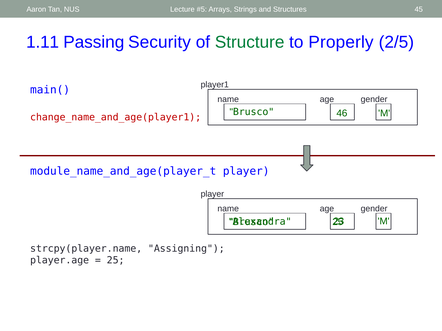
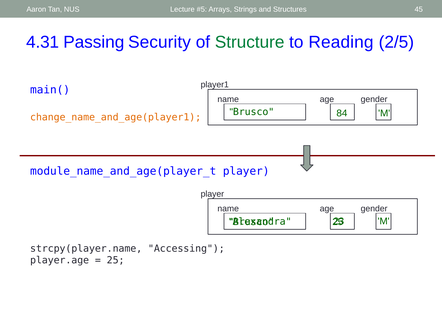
1.11: 1.11 -> 4.31 (43, 42)
Properly: Properly -> Reading (341, 42)
46: 46 -> 84 (342, 113)
change_name_and_age(player1 colour: red -> orange (116, 117)
Assigning: Assigning -> Accessing (186, 249)
